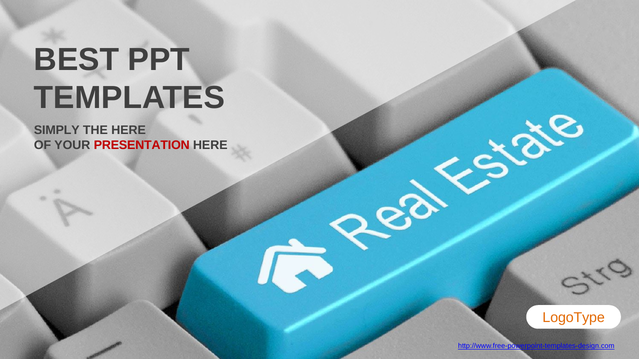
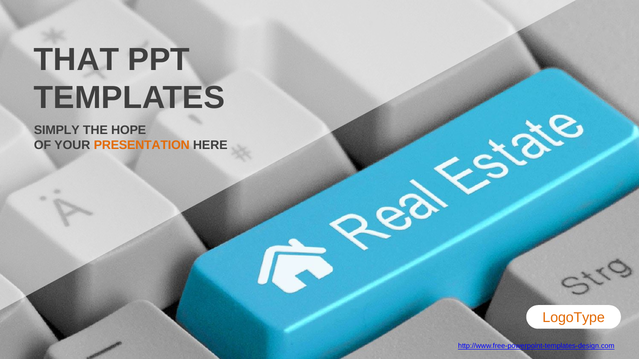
BEST: BEST -> THAT (77, 60)
THE HERE: HERE -> HOPE (129, 130)
PRESENTATION colour: red -> orange (142, 145)
